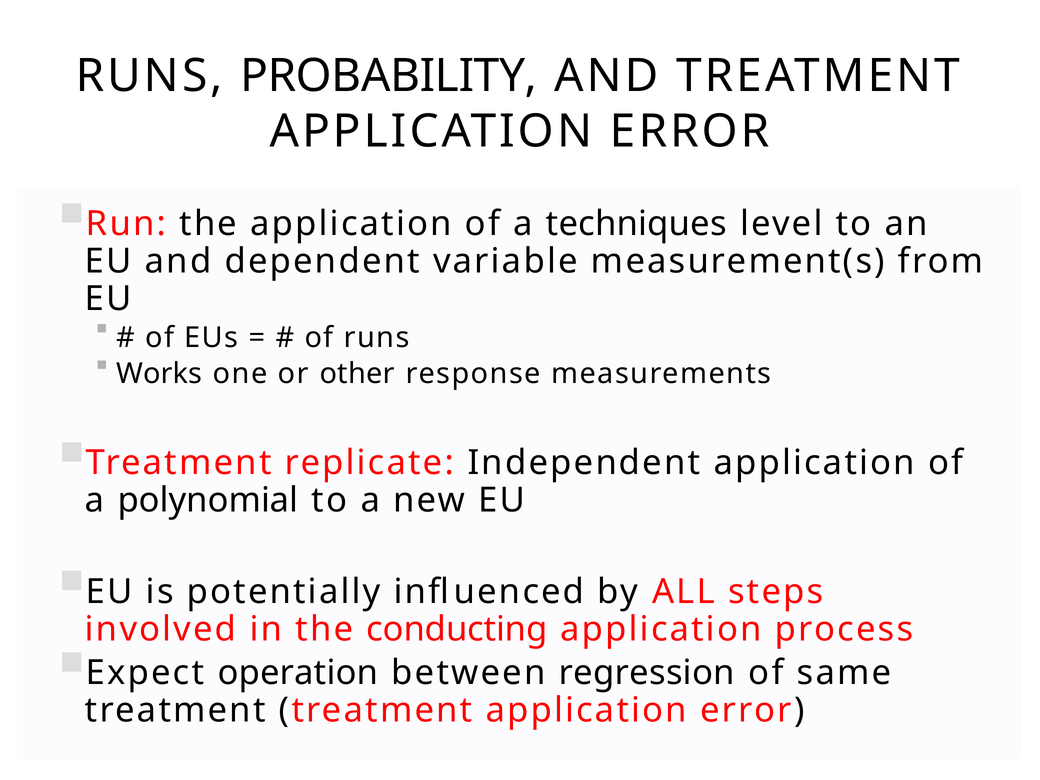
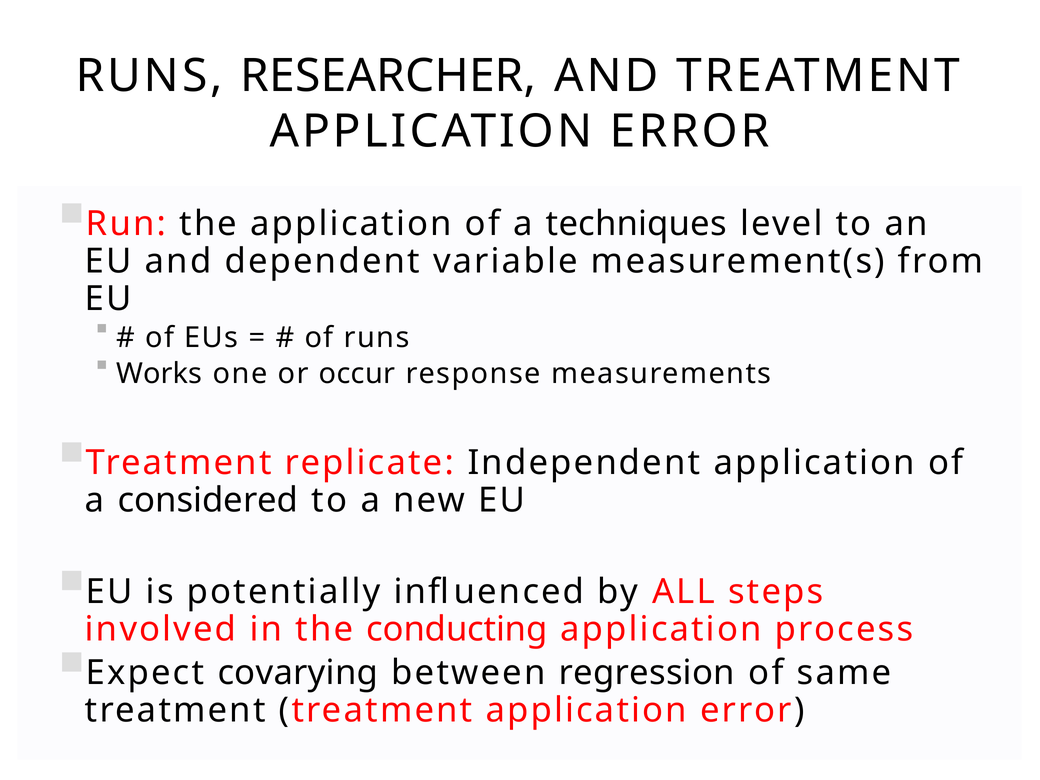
PROBABILITY: PROBABILITY -> RESEARCHER (388, 76)
other: other -> occur (357, 374)
polynomial: polynomial -> considered (208, 500)
operation: operation -> covarying (298, 673)
